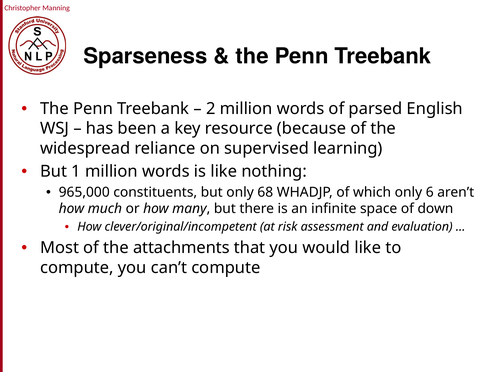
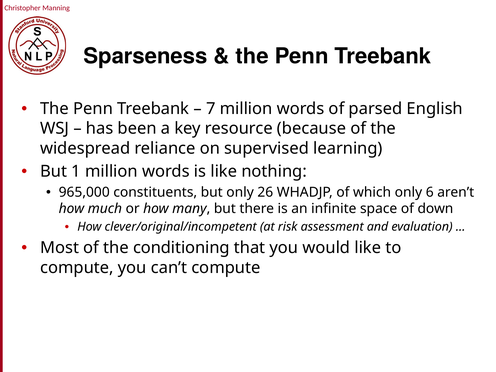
2: 2 -> 7 (211, 109)
68: 68 -> 26 (265, 192)
attachments: attachments -> conditioning (181, 248)
